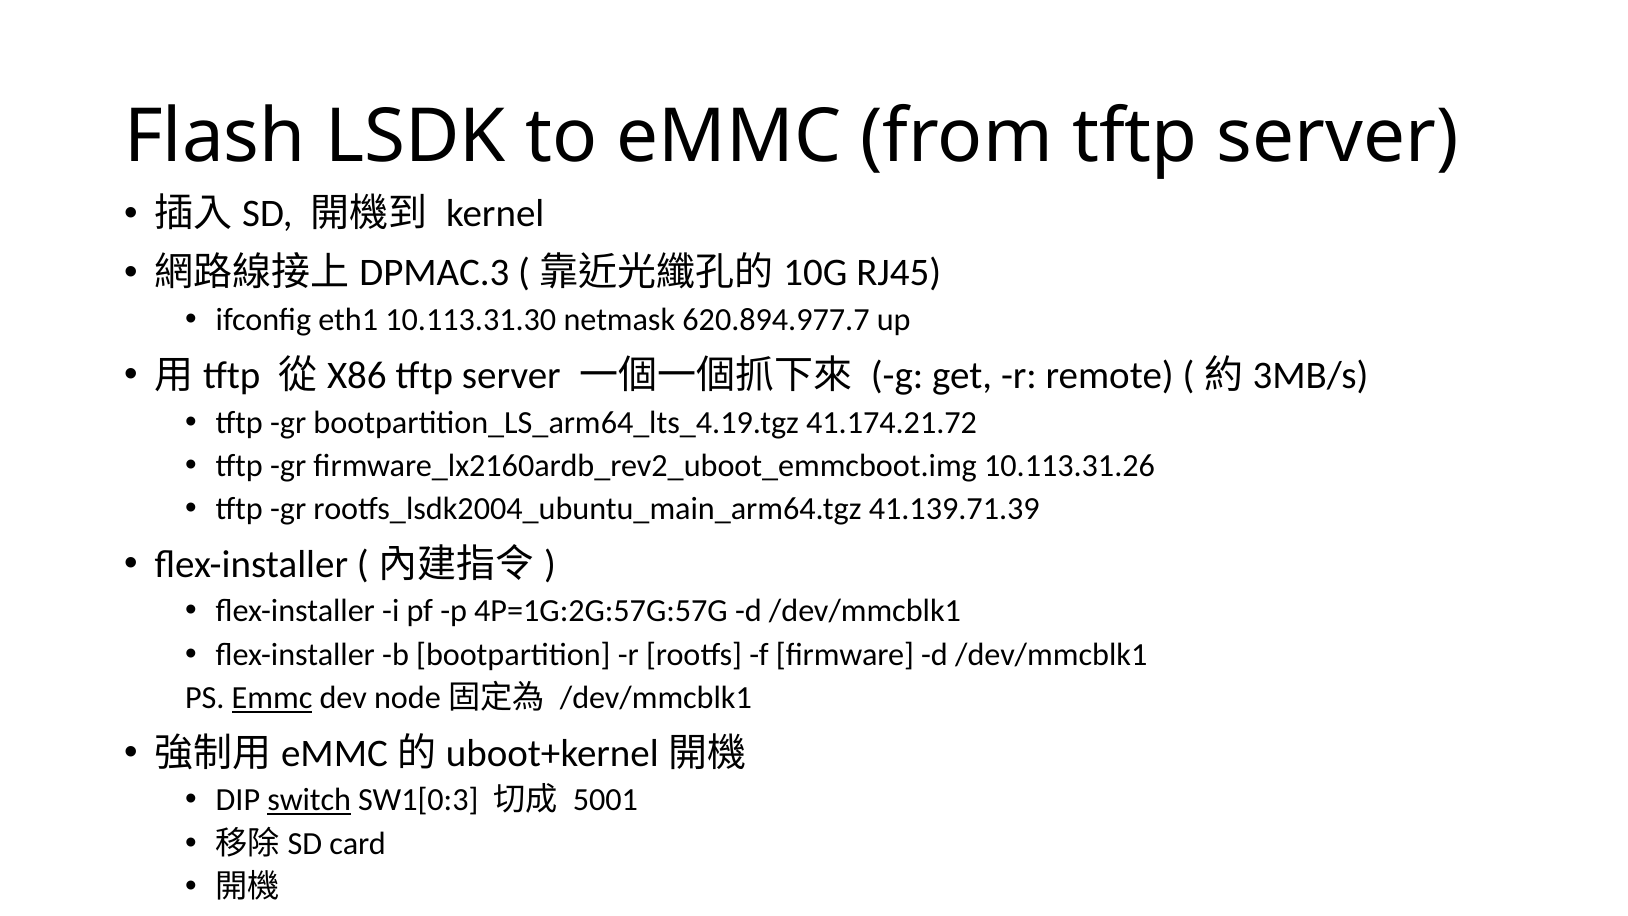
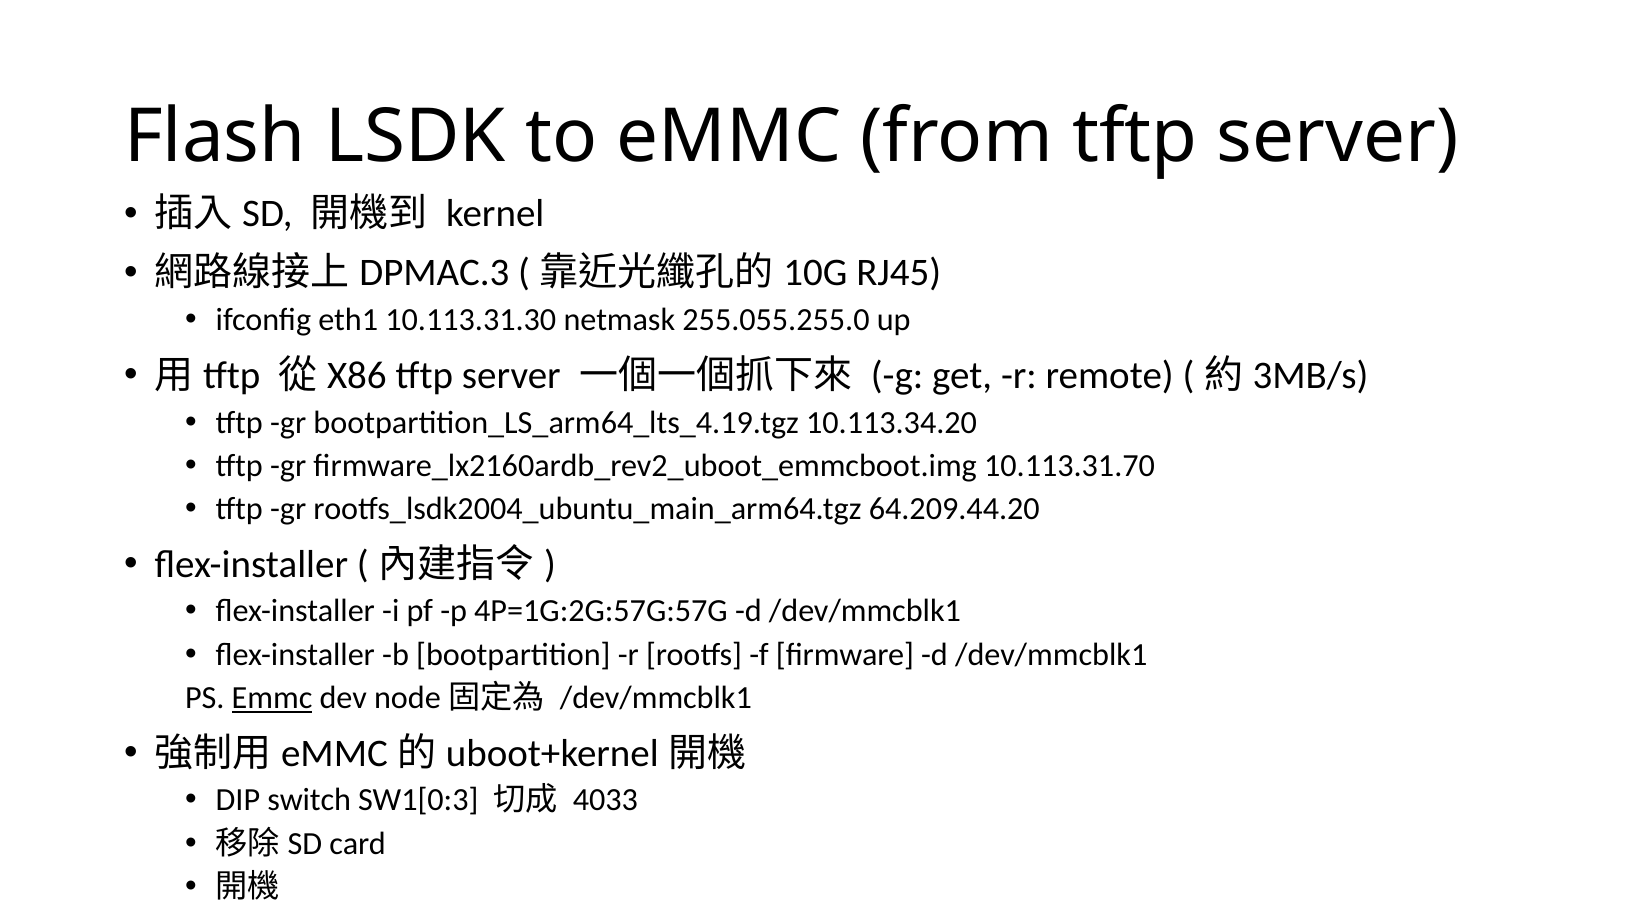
620.894.977.7: 620.894.977.7 -> 255.055.255.0 (776, 320)
41.174.21.72: 41.174.21.72 -> 10.113.34.20 (892, 422)
10.113.31.26: 10.113.31.26 -> 10.113.31.70 (1070, 466)
41.139.71.39: 41.139.71.39 -> 64.209.44.20 (954, 509)
switch underline: present -> none (309, 800)
5001: 5001 -> 4033 (605, 800)
